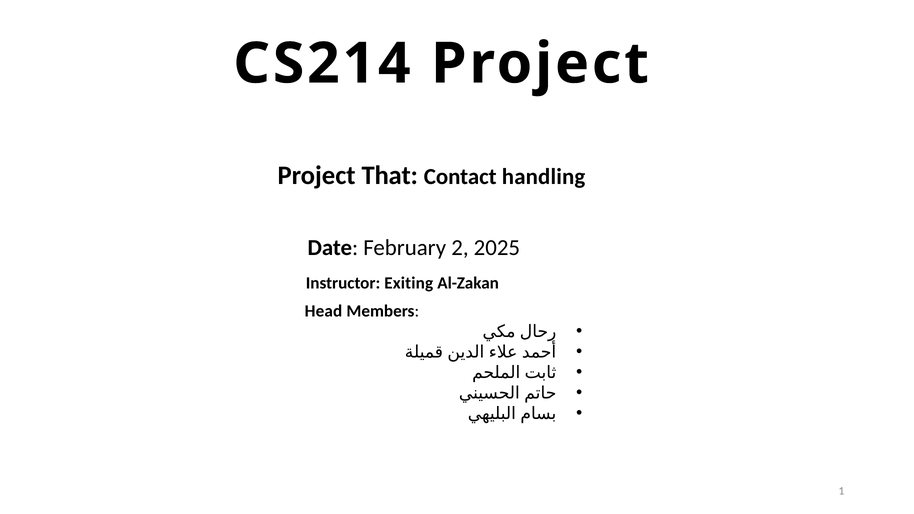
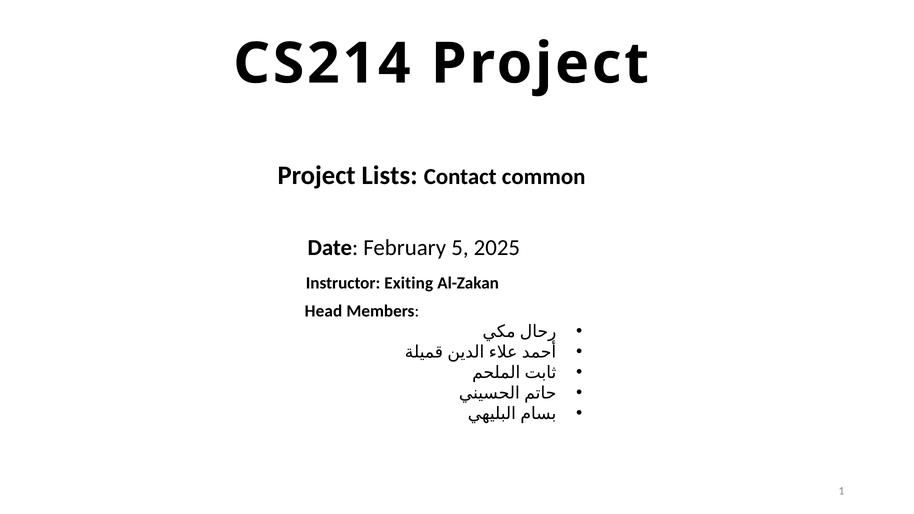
That: That -> Lists (390, 175)
handling: handling -> common (544, 177)
2: 2 -> 5 (460, 248)
